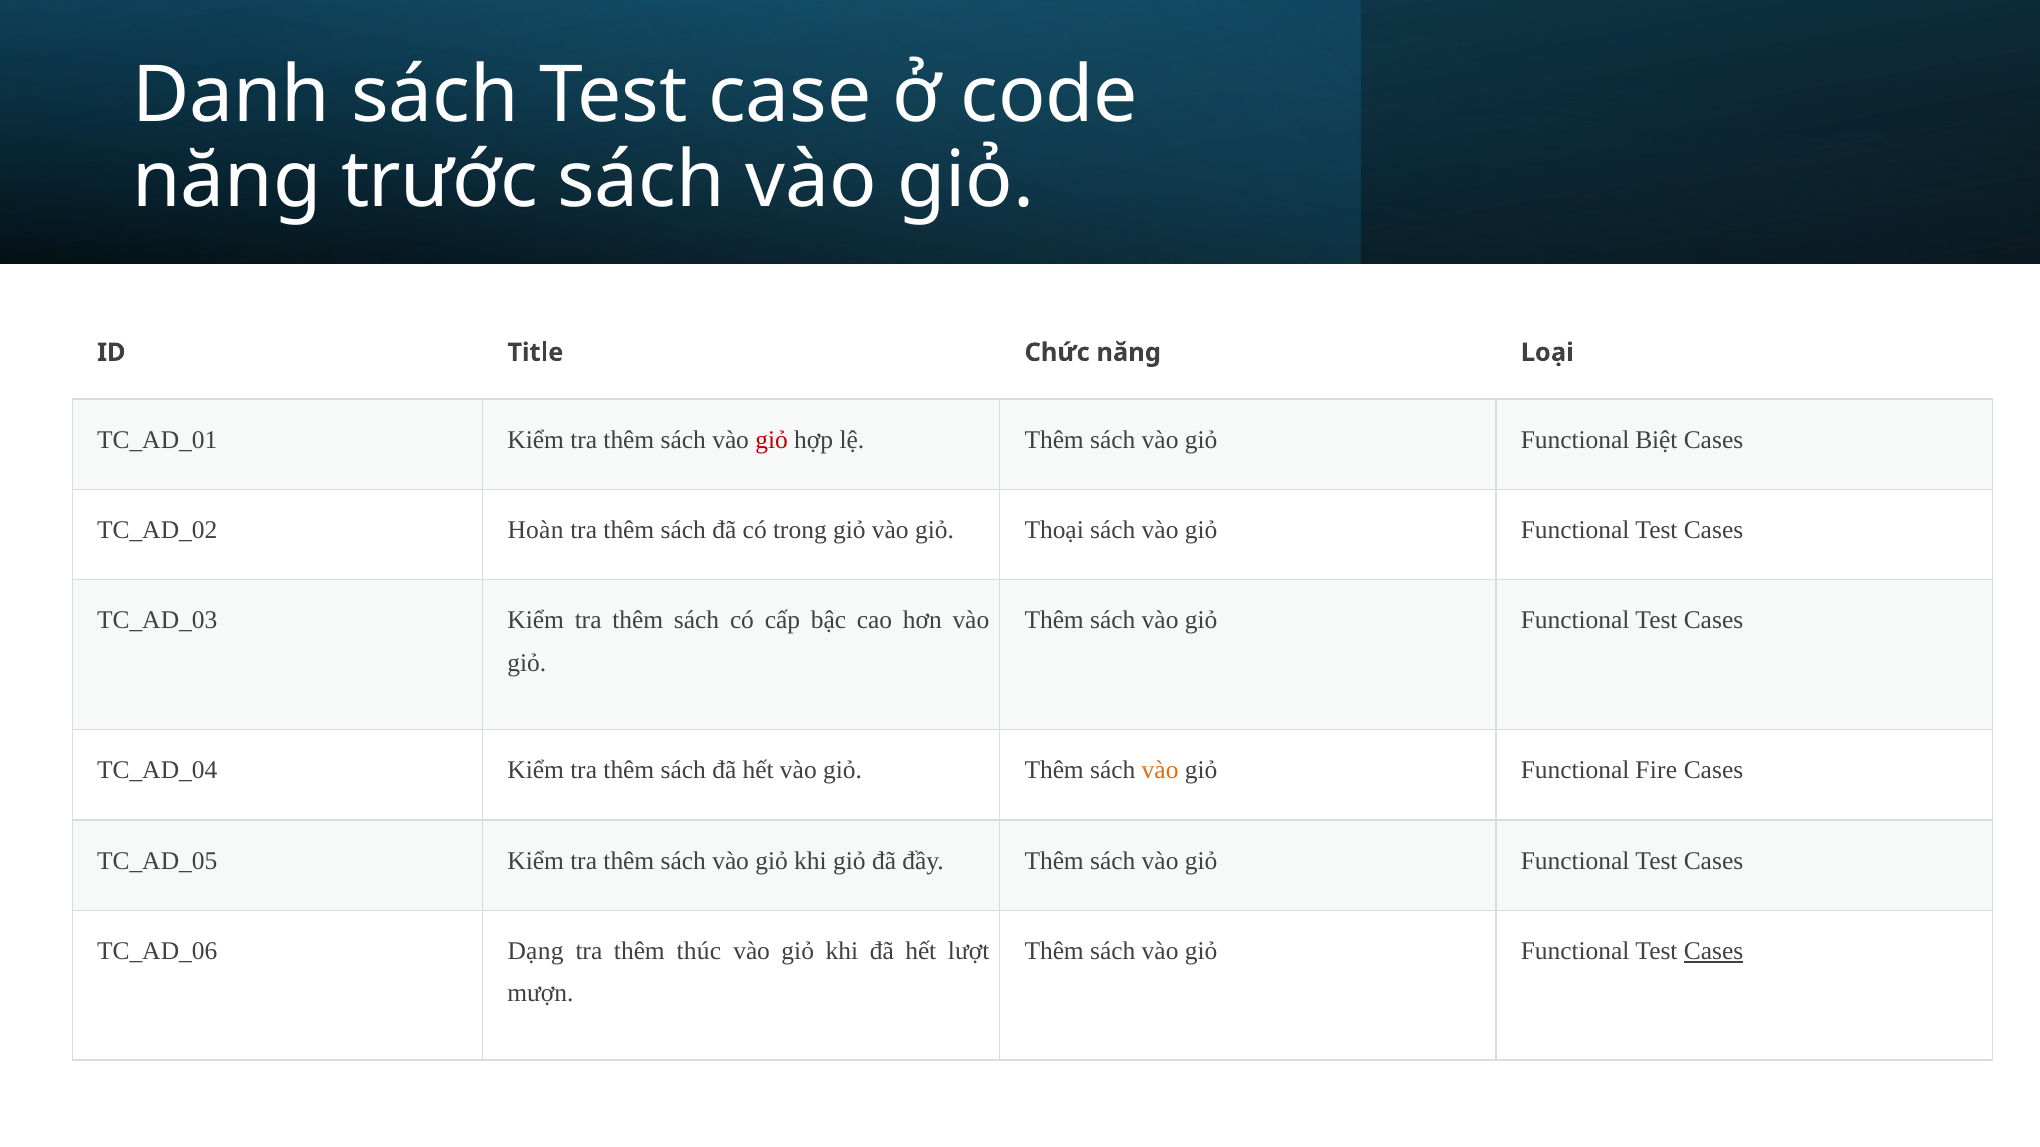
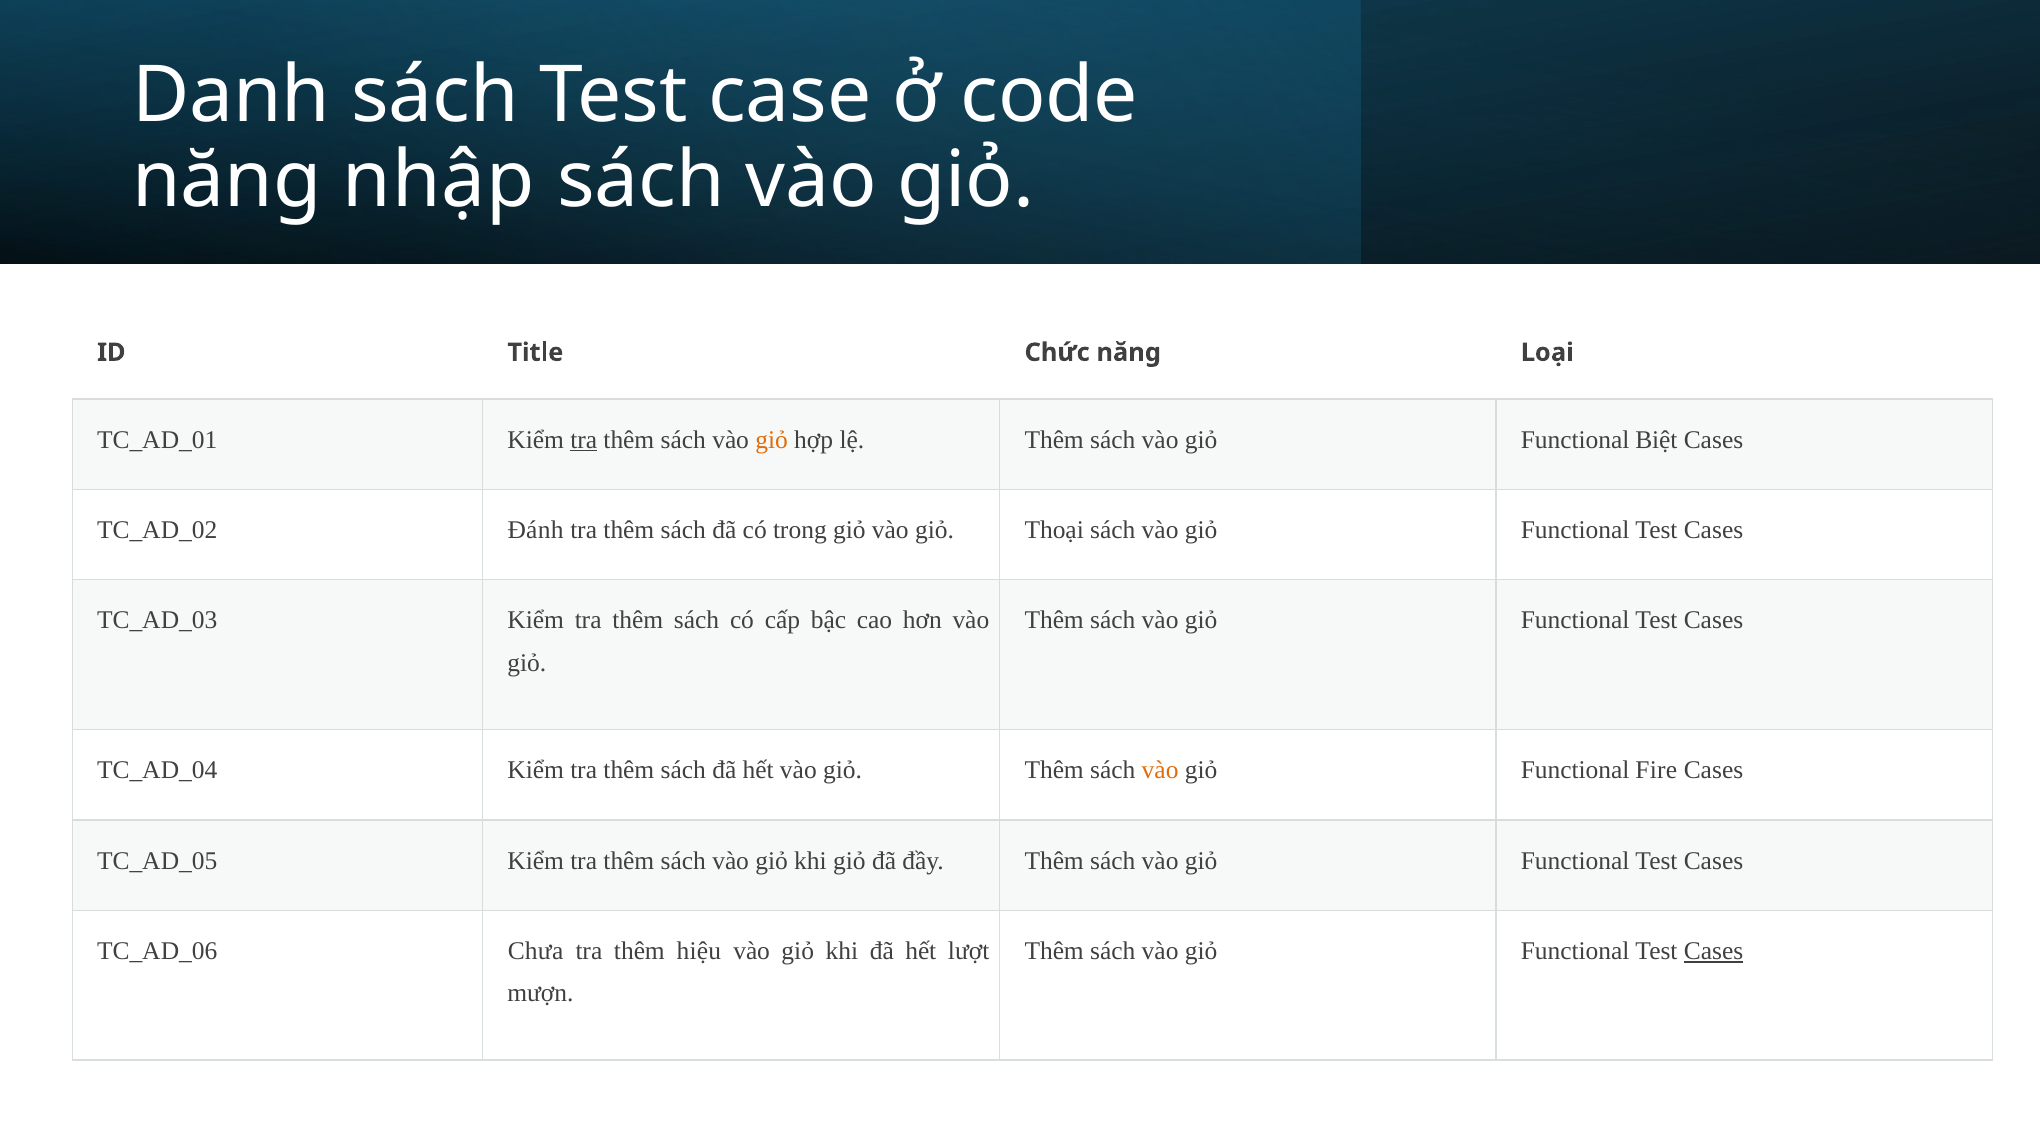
trước: trước -> nhập (439, 180)
tra underline: none -> present (584, 440)
giỏ colour: red -> orange (772, 440)
Hoàn: Hoàn -> Đánh (536, 530)
Dạng: Dạng -> Chưa (536, 951)
thúc: thúc -> hiệu (699, 951)
